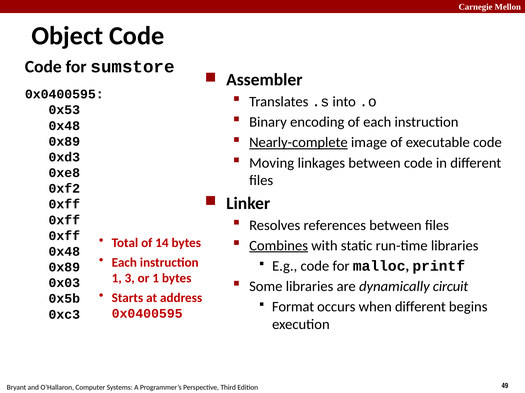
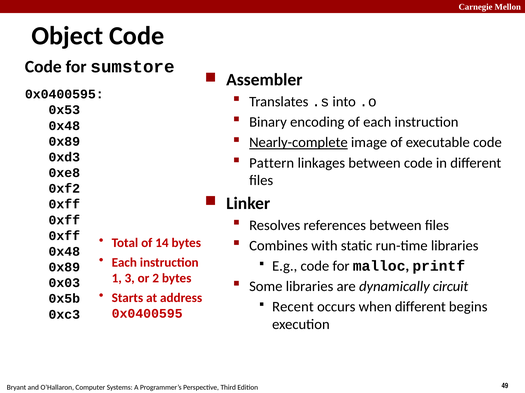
Moving: Moving -> Pattern (272, 163)
Combines underline: present -> none (279, 246)
or 1: 1 -> 2 (156, 279)
Format: Format -> Recent (293, 307)
